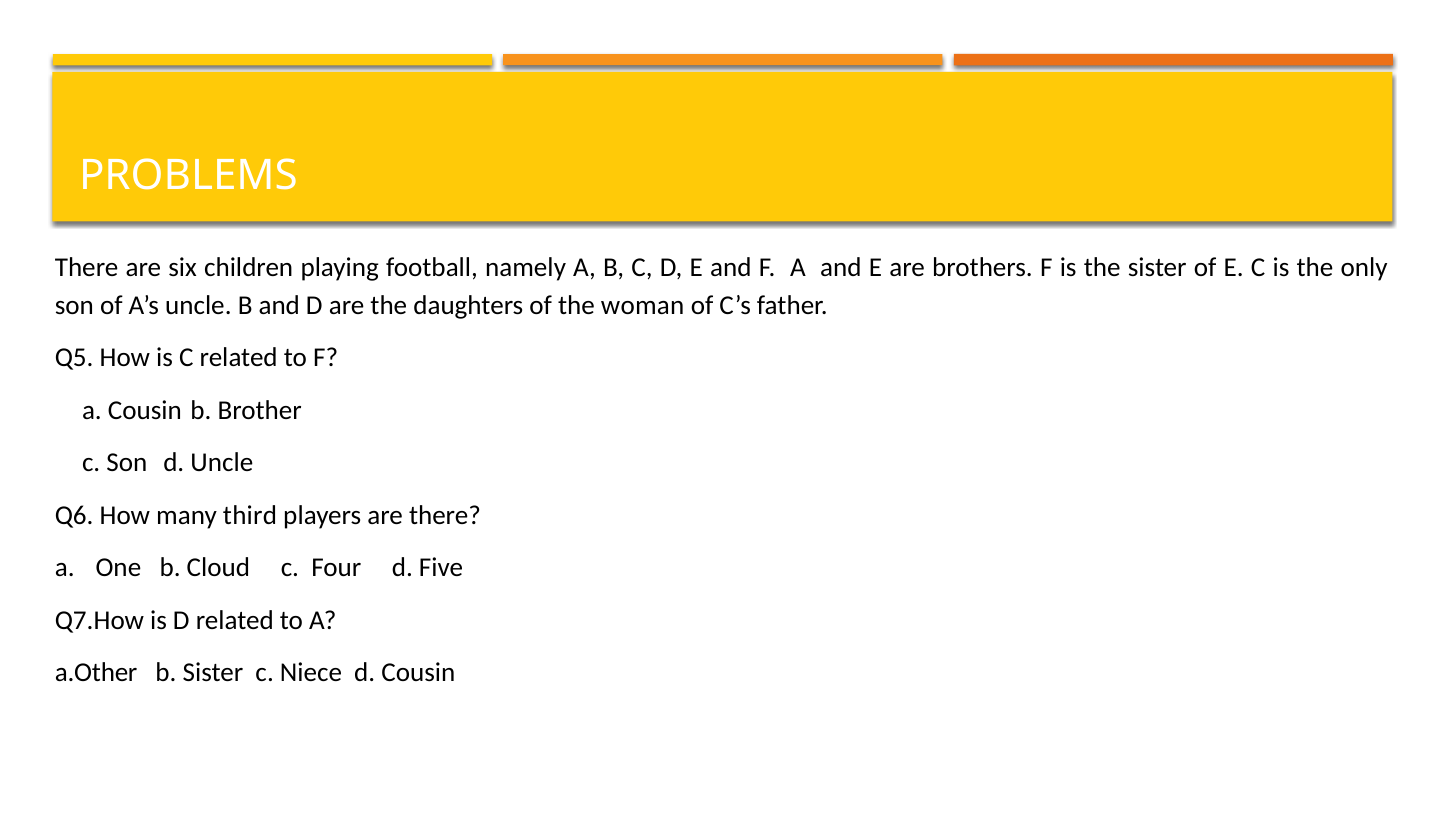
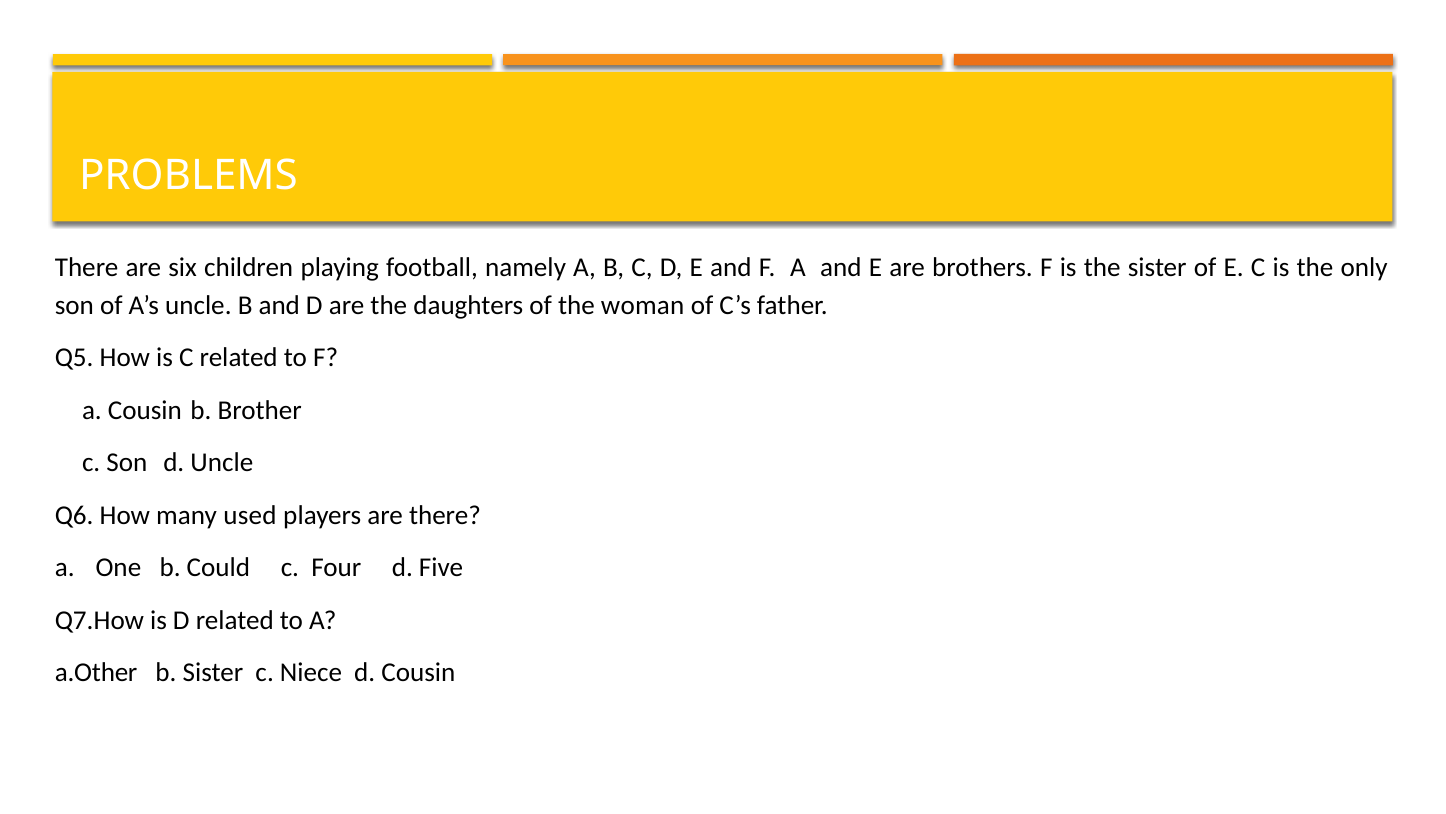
third: third -> used (250, 515)
Cloud: Cloud -> Could (218, 567)
